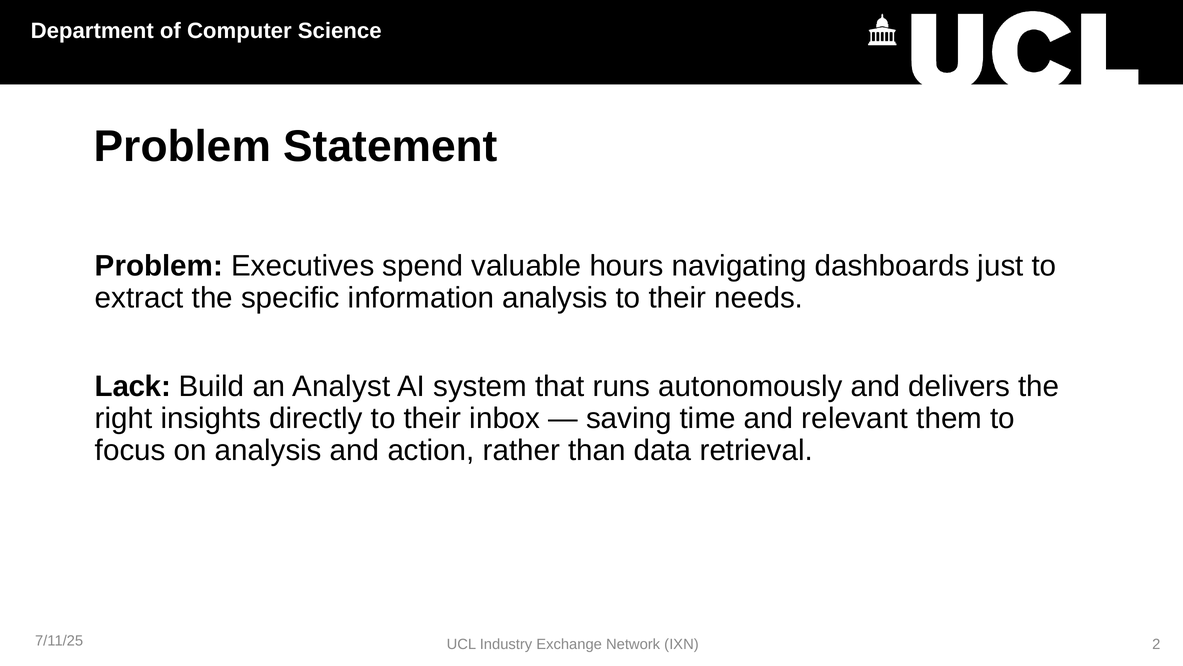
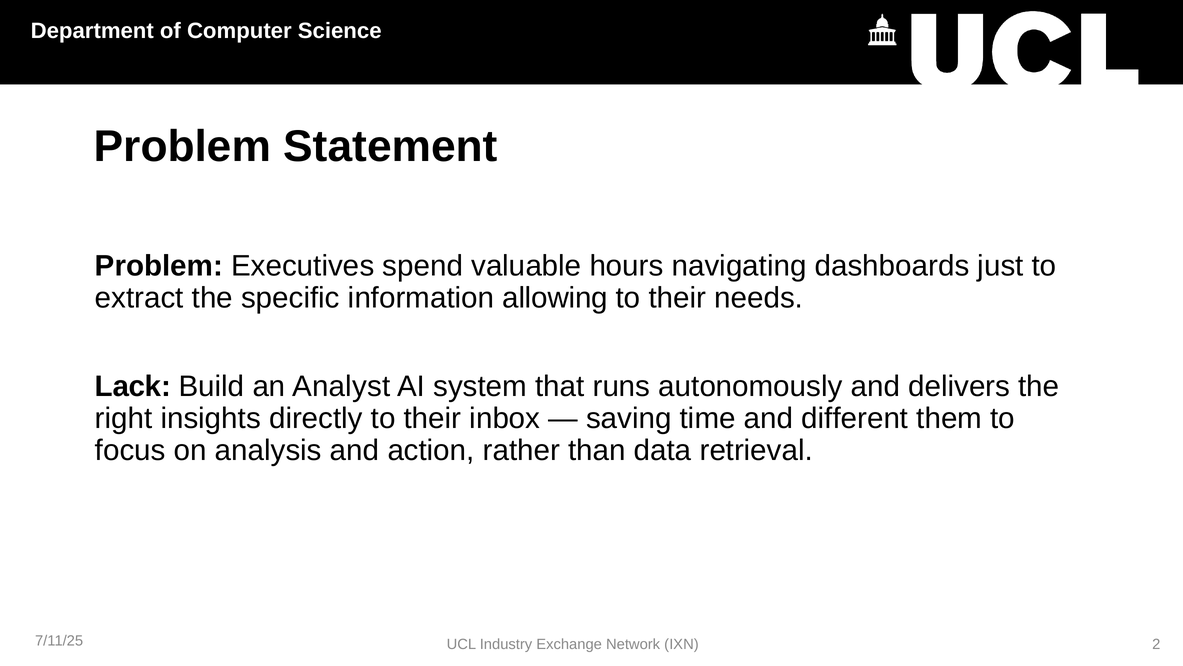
information analysis: analysis -> allowing (555, 298)
relevant: relevant -> different (855, 418)
